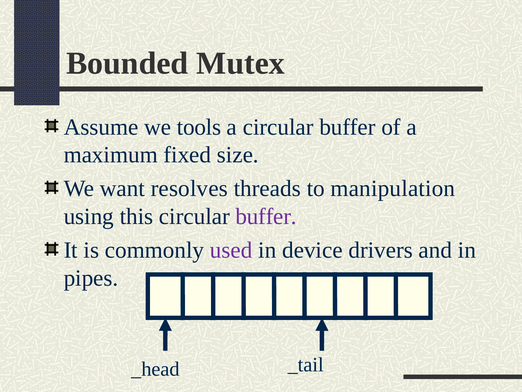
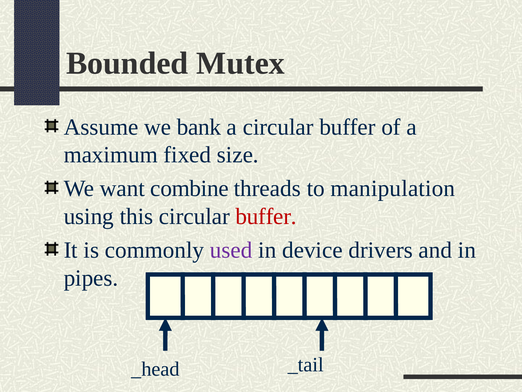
tools: tools -> bank (199, 127)
resolves: resolves -> combine (190, 188)
buffer colour: purple -> red (266, 216)
